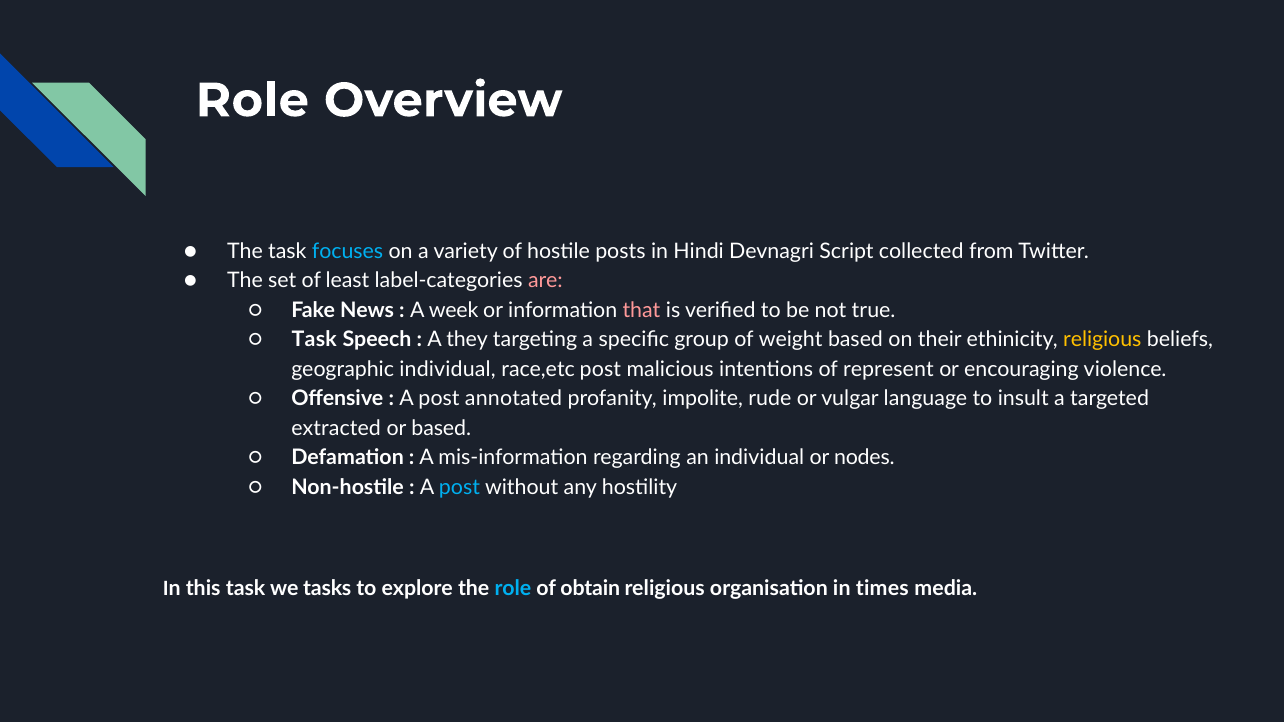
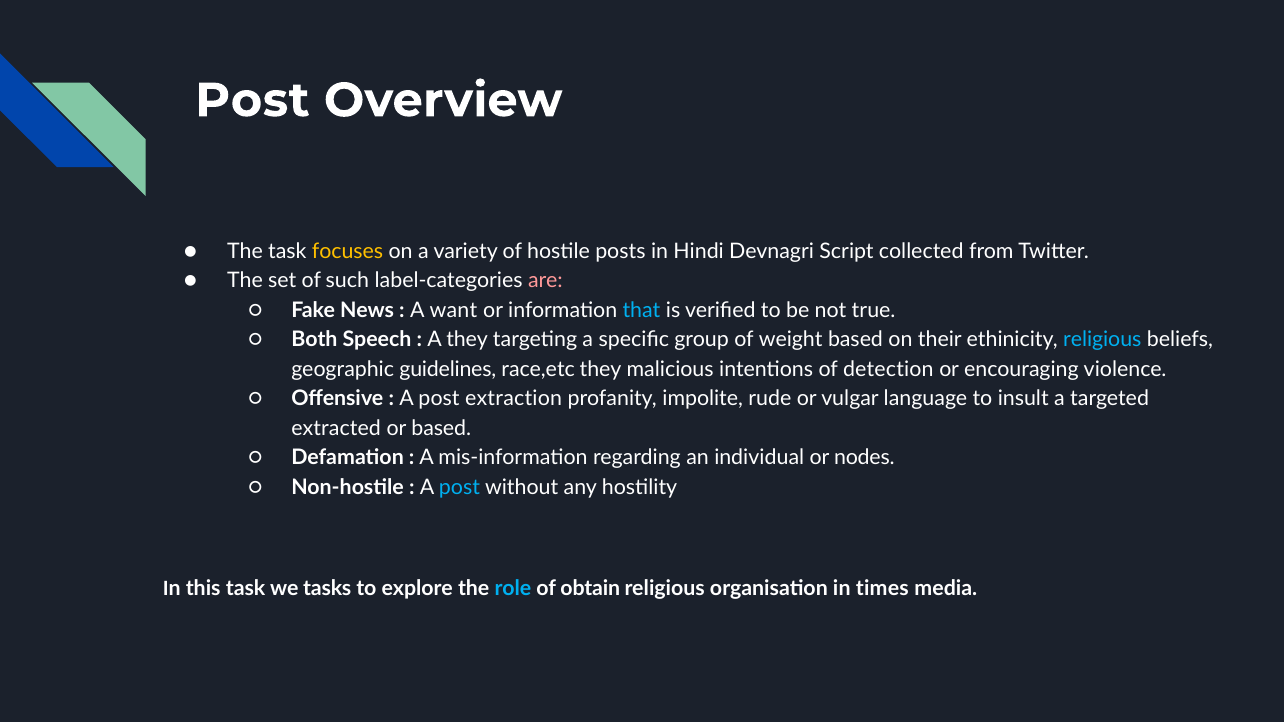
Role: Role -> Post (252, 100)
focuses colour: light blue -> yellow (348, 251)
least: least -> such (347, 281)
week: week -> want (453, 310)
that colour: pink -> light blue (641, 310)
Task: Task -> Both (314, 340)
religious colour: yellow -> light blue (1102, 340)
geographic individual: individual -> guidelines (448, 369)
race,etc post: post -> they (601, 369)
represent: represent -> detection (888, 369)
annotated: annotated -> extraction (514, 399)
